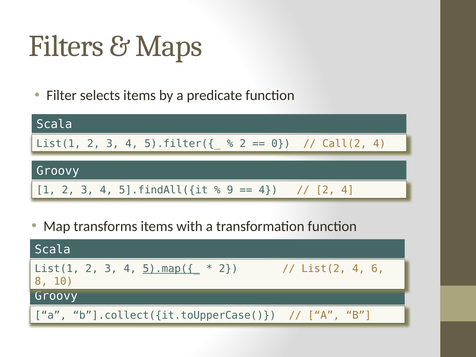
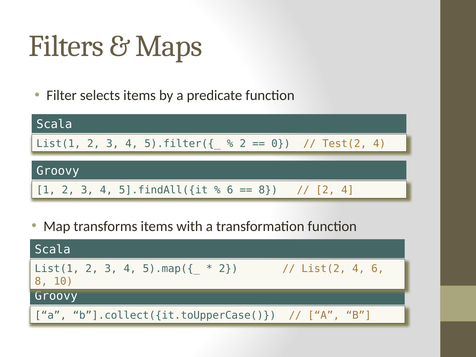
Call(2: Call(2 -> Test(2 (344, 144)
9: 9 -> 6 (230, 190)
4: 4 -> 8 (268, 190)
5).map({_ underline: present -> none (171, 269)
